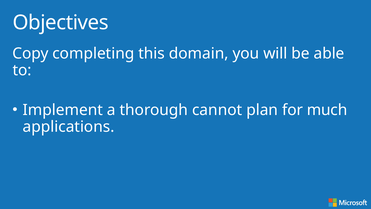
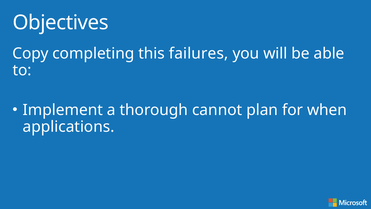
domain: domain -> failures (199, 54)
much: much -> when (327, 110)
